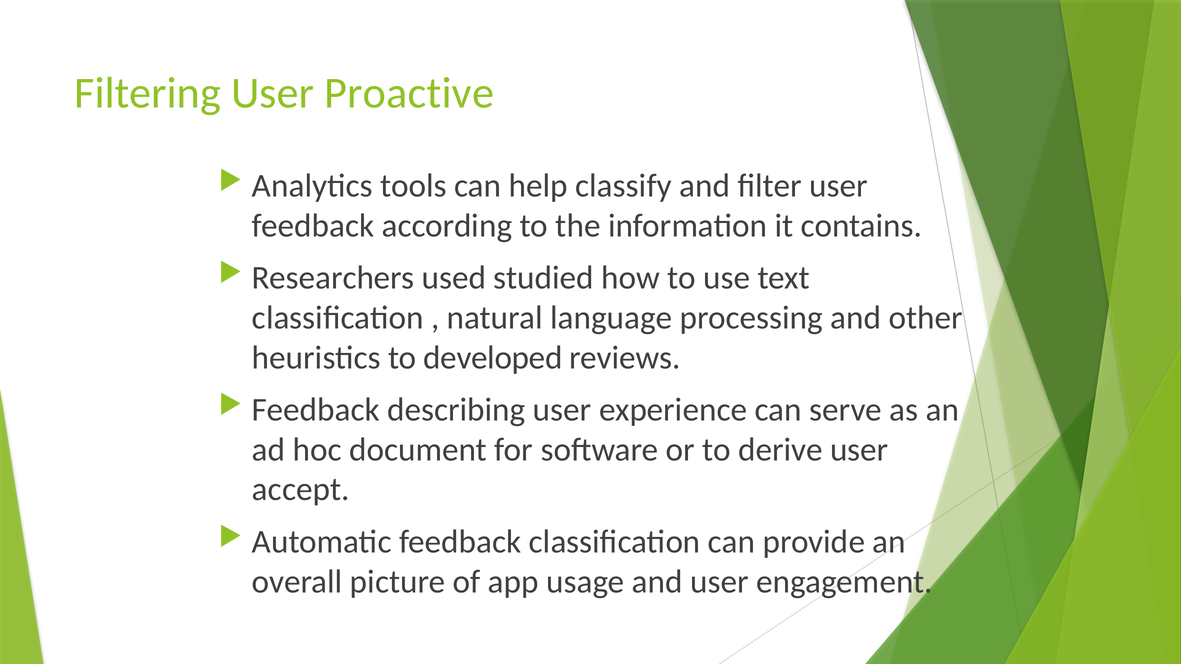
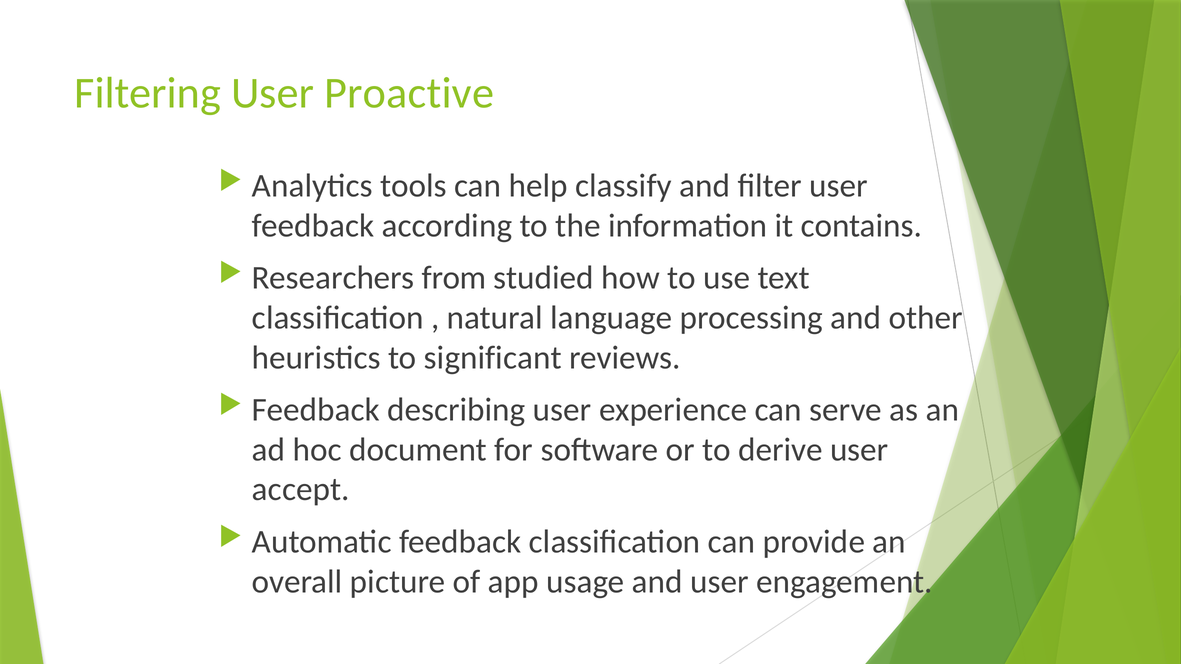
used: used -> from (454, 278)
developed: developed -> significant (493, 358)
